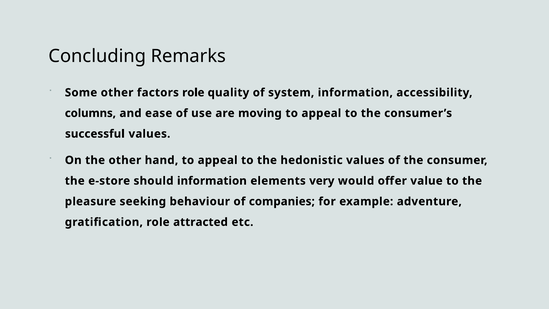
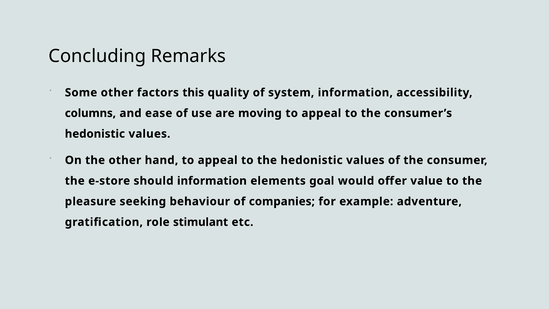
factors role: role -> this (193, 93)
successful: successful -> hedonistic (95, 134)
very: very -> goal (322, 181)
attracted: attracted -> stimulant (201, 222)
